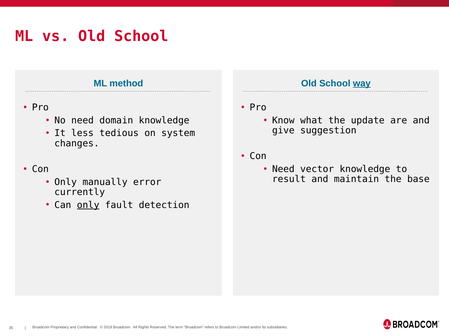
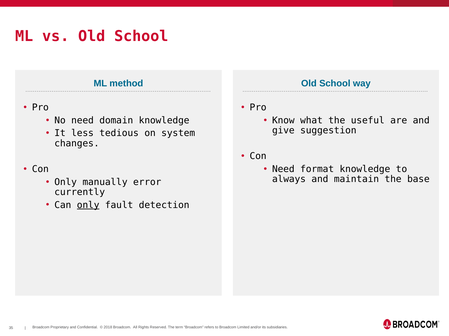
way underline: present -> none (362, 84)
update: update -> useful (368, 121)
vector: vector -> format (317, 169)
result: result -> always (289, 180)
